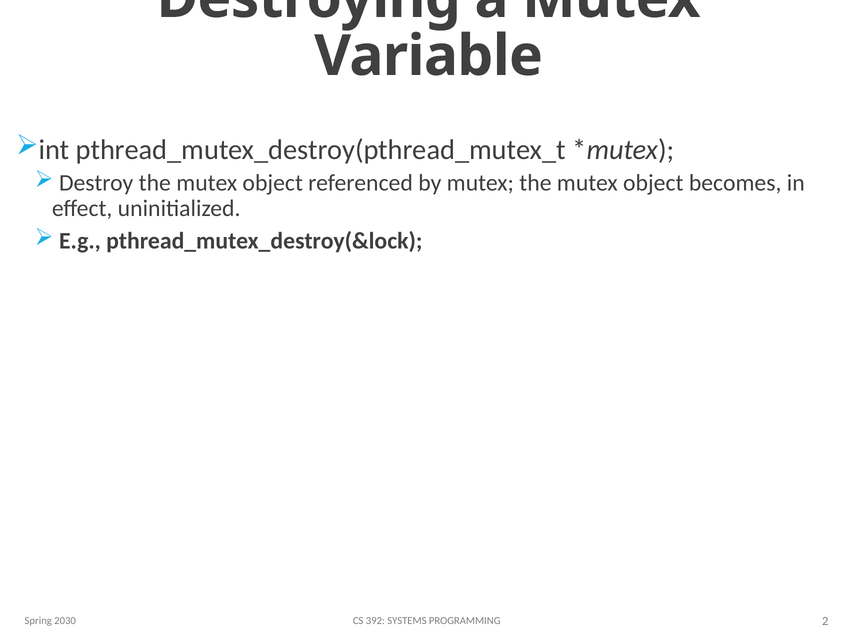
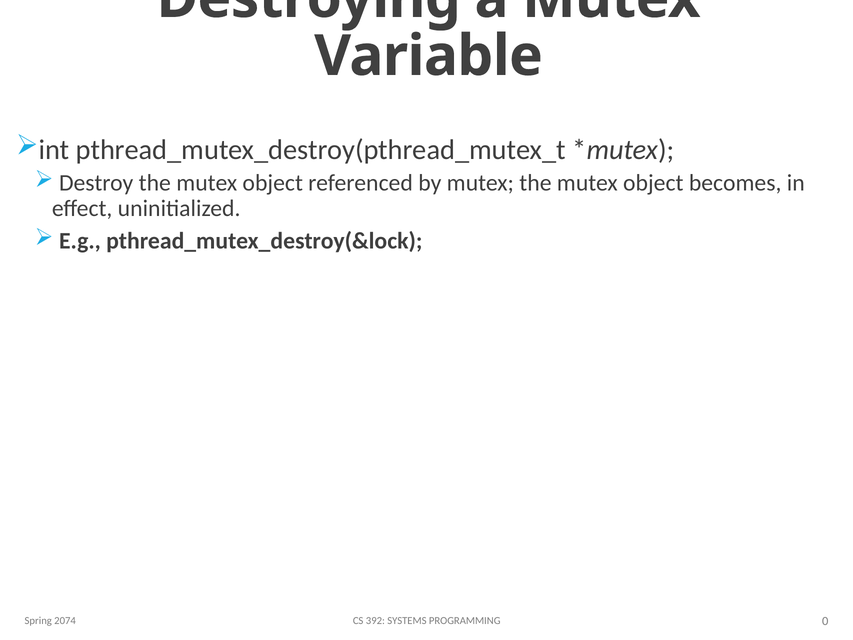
2030: 2030 -> 2074 (65, 620)
2: 2 -> 0 (825, 621)
